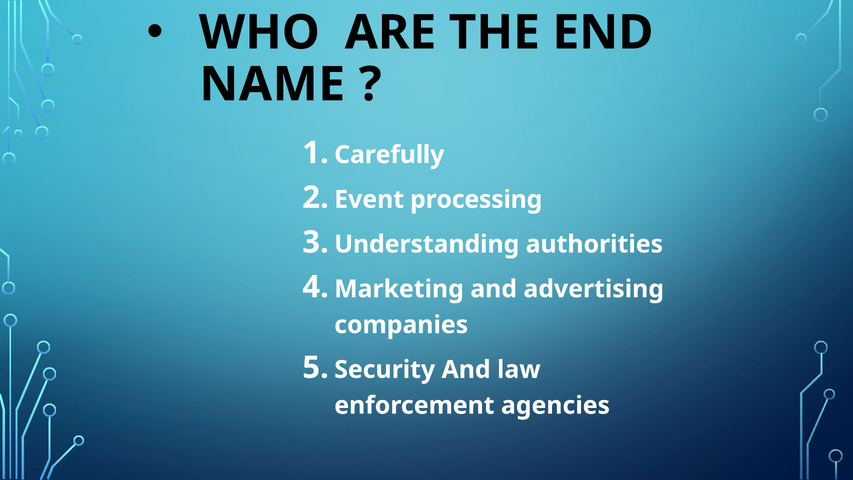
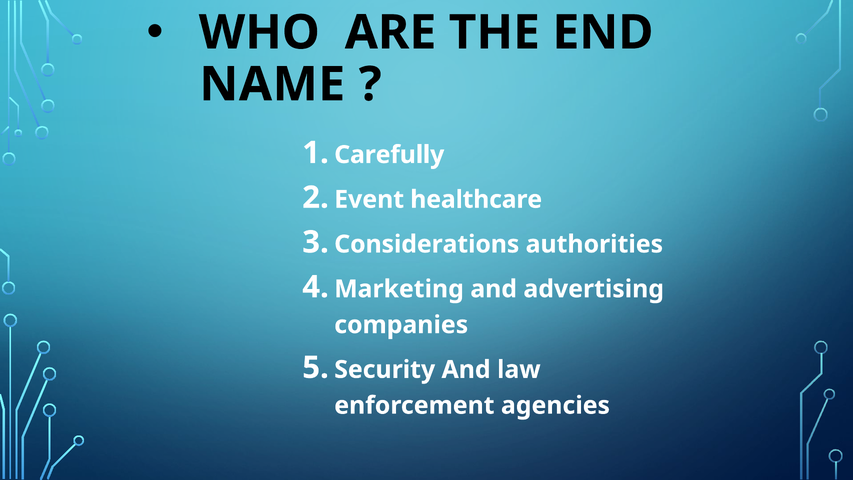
processing: processing -> healthcare (476, 199)
Understanding: Understanding -> Considerations (427, 244)
